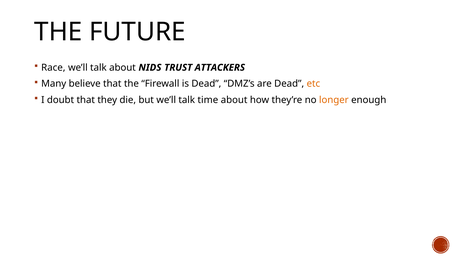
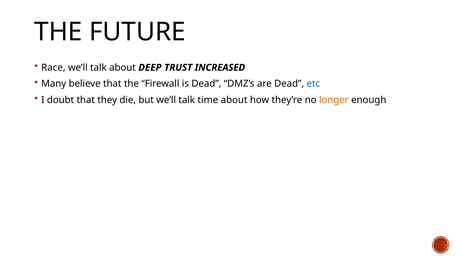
NIDS: NIDS -> DEEP (150, 68)
ATTACKERS: ATTACKERS -> INCREASED (220, 68)
etc colour: orange -> blue (313, 84)
